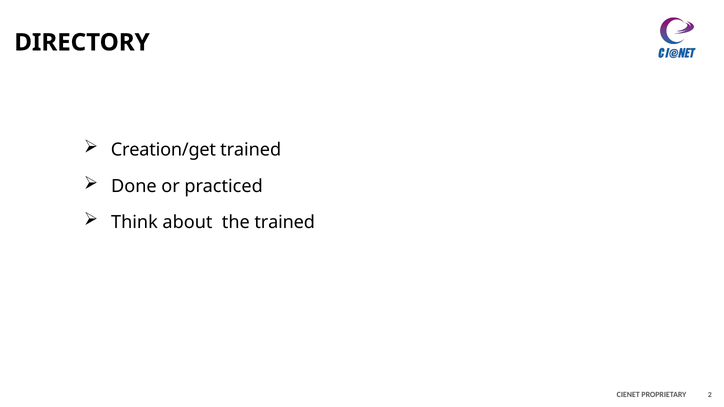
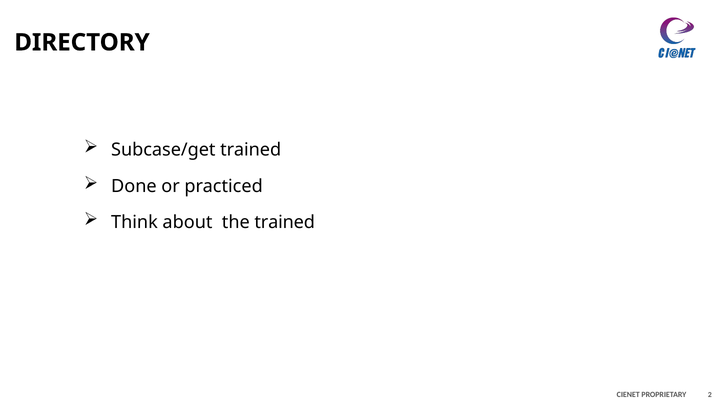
Creation/get: Creation/get -> Subcase/get (163, 150)
